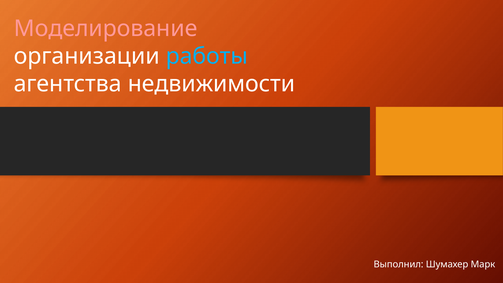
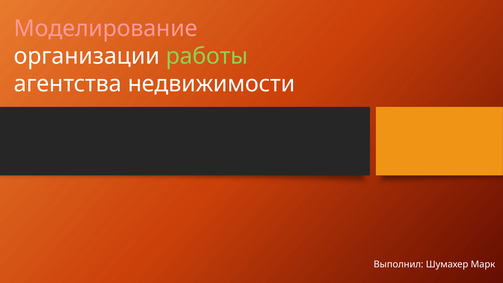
работы colour: light blue -> light green (207, 56)
